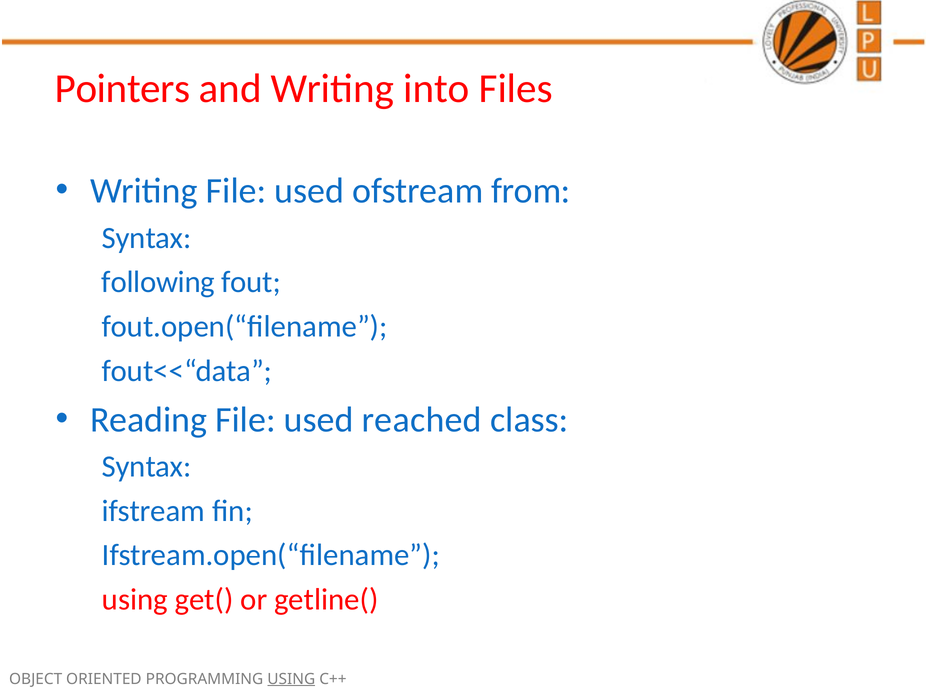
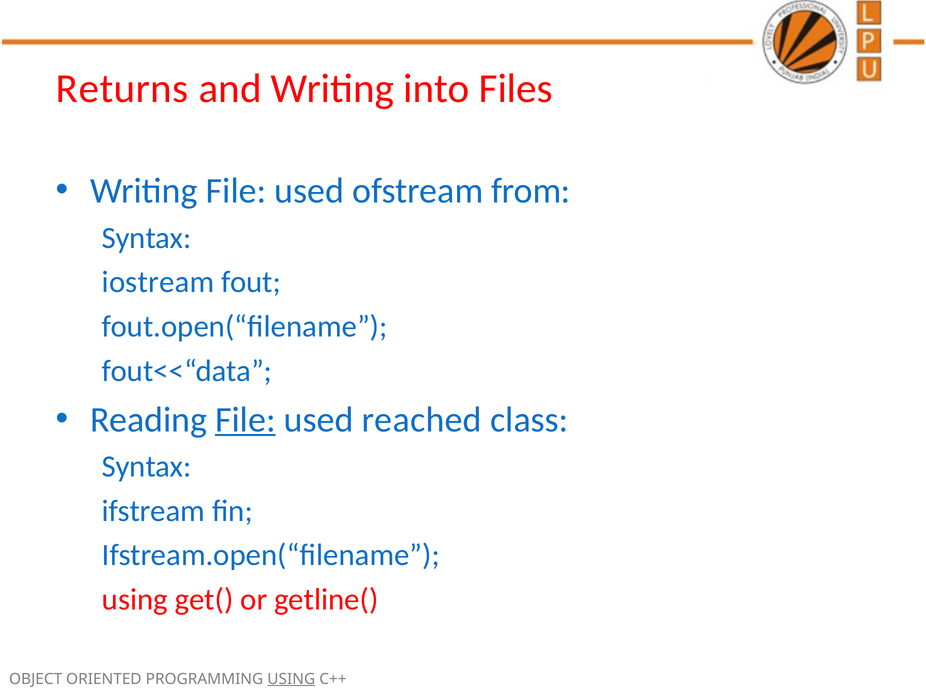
Pointers: Pointers -> Returns (122, 89)
following: following -> iostream (158, 282)
File underline: none -> present (245, 419)
